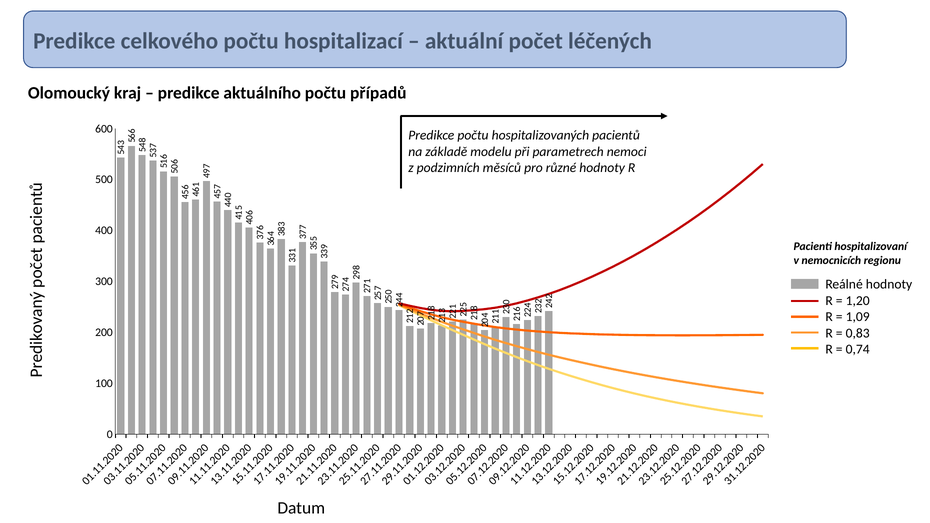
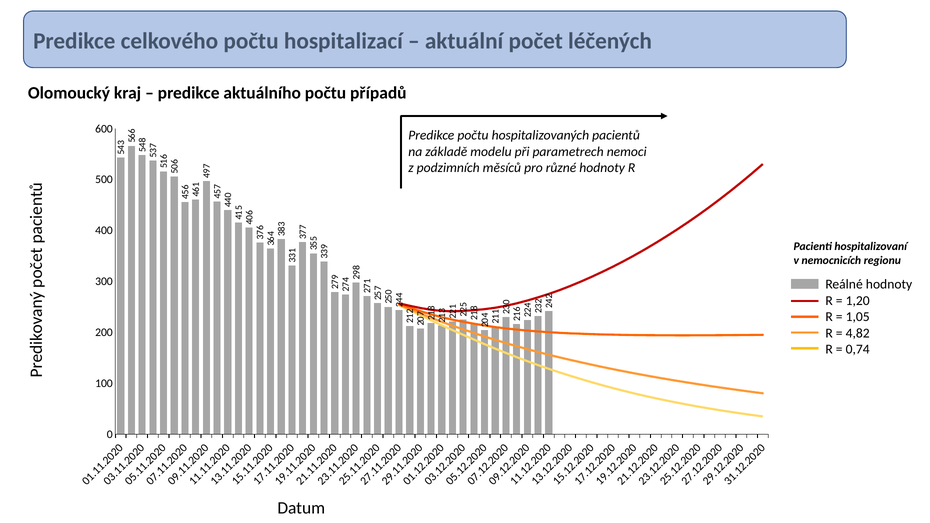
1,09: 1,09 -> 1,05 (858, 317)
0,83: 0,83 -> 4,82 (858, 333)
